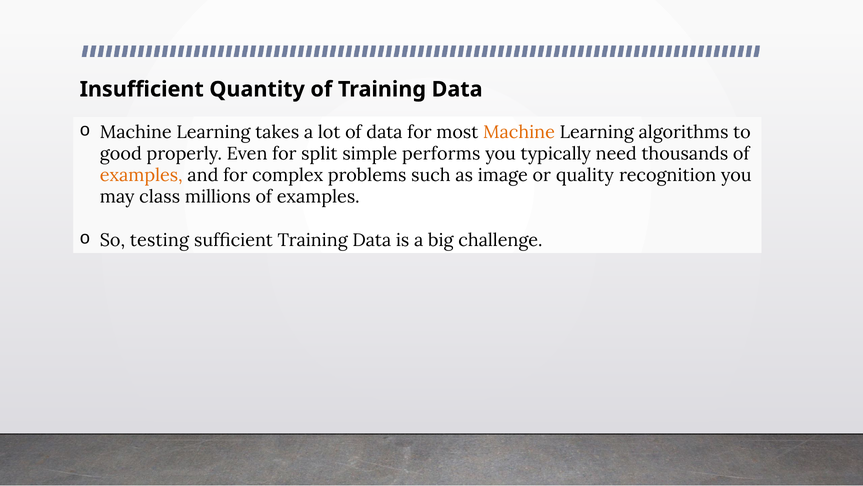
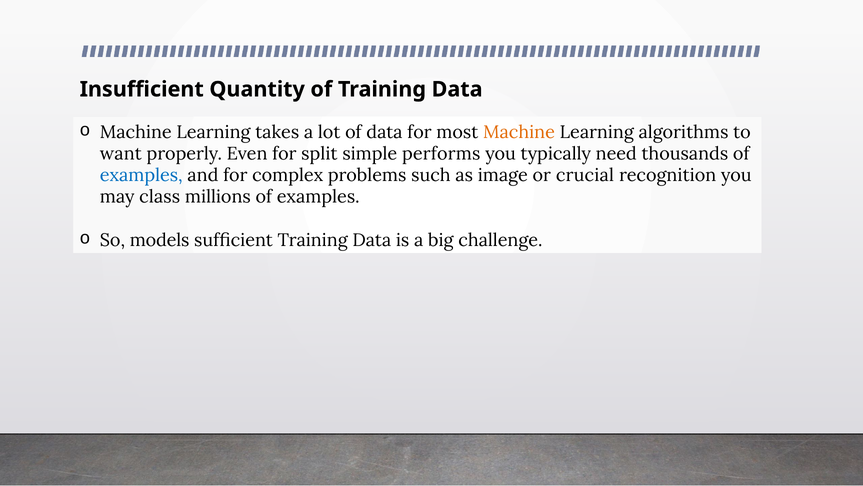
good: good -> want (121, 154)
examples colour: orange -> blue (141, 175)
quality: quality -> crucial (585, 175)
testing: testing -> models (160, 240)
